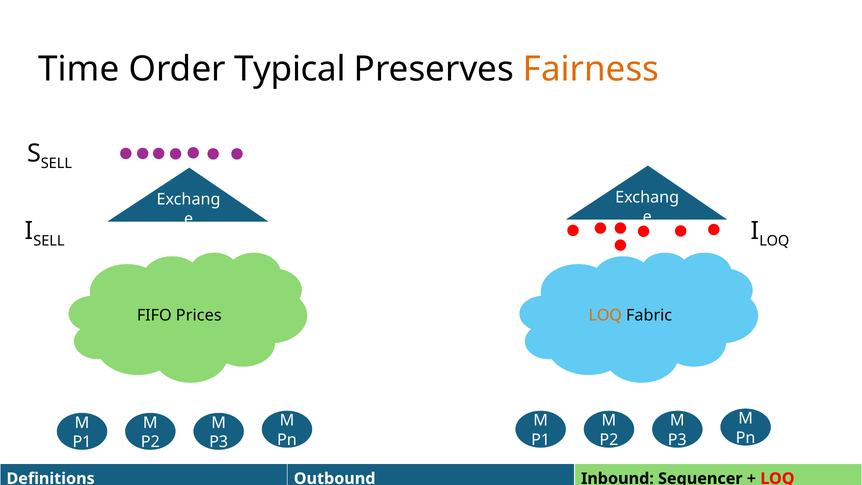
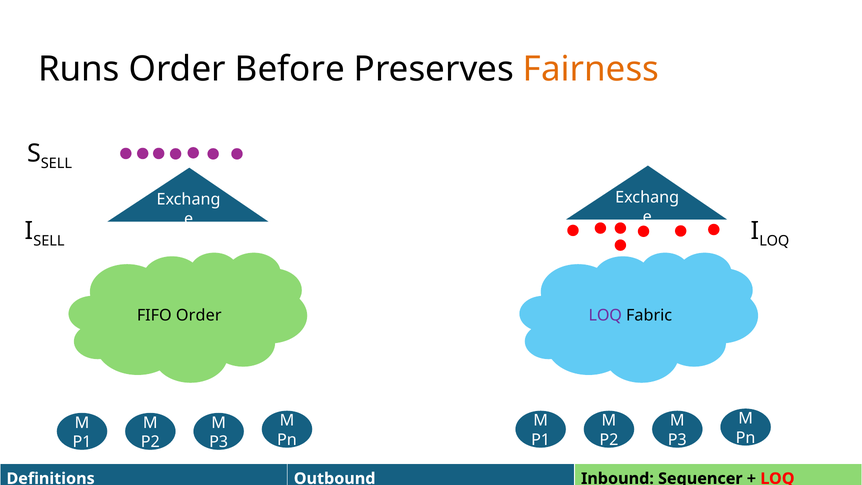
Time: Time -> Runs (79, 69)
Typical: Typical -> Before (290, 69)
FIFO Prices: Prices -> Order (199, 315)
LOQ colour: orange -> purple (605, 315)
